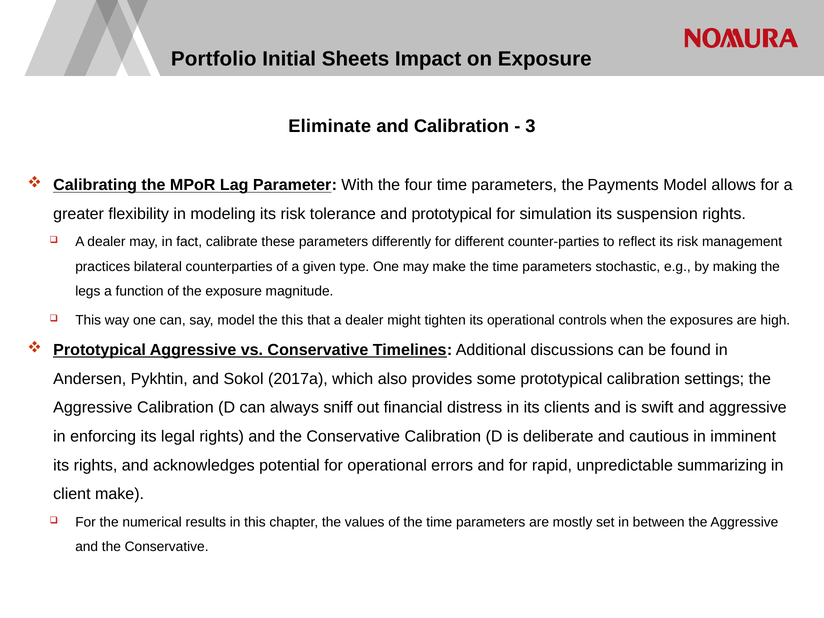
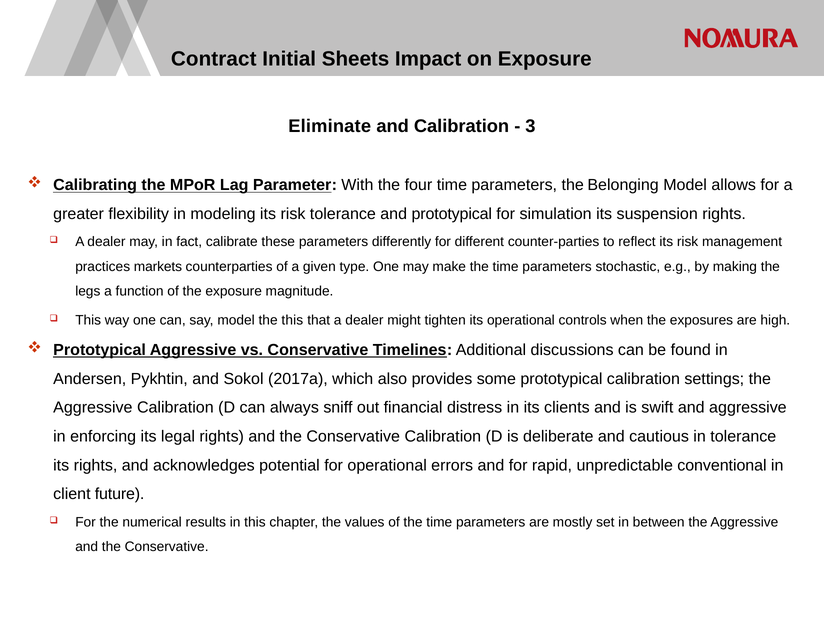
Portfolio: Portfolio -> Contract (214, 59)
Payments: Payments -> Belonging (623, 185)
bilateral: bilateral -> markets (158, 267)
in imminent: imminent -> tolerance (743, 436)
summarizing: summarizing -> conventional (722, 465)
client make: make -> future (120, 494)
